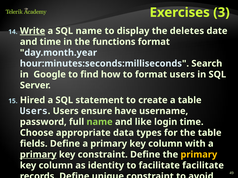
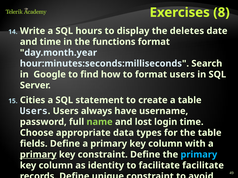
3: 3 -> 8 (221, 12)
Write underline: present -> none (33, 31)
SQL name: name -> hours (89, 31)
Hired: Hired -> Cities (33, 100)
Users ensure: ensure -> always (97, 111)
like: like -> lost (143, 122)
primary colour: yellow -> light blue (199, 155)
